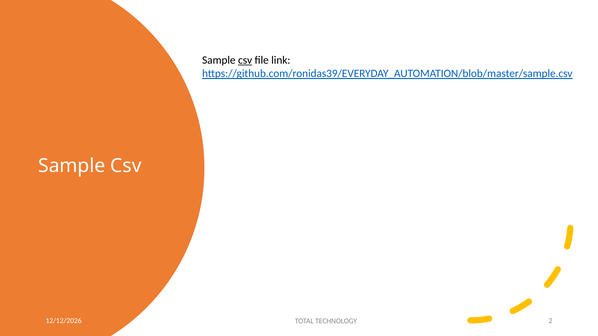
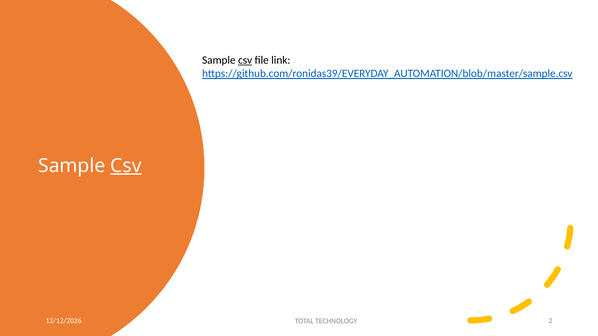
Csv underline: none -> present (126, 166)
